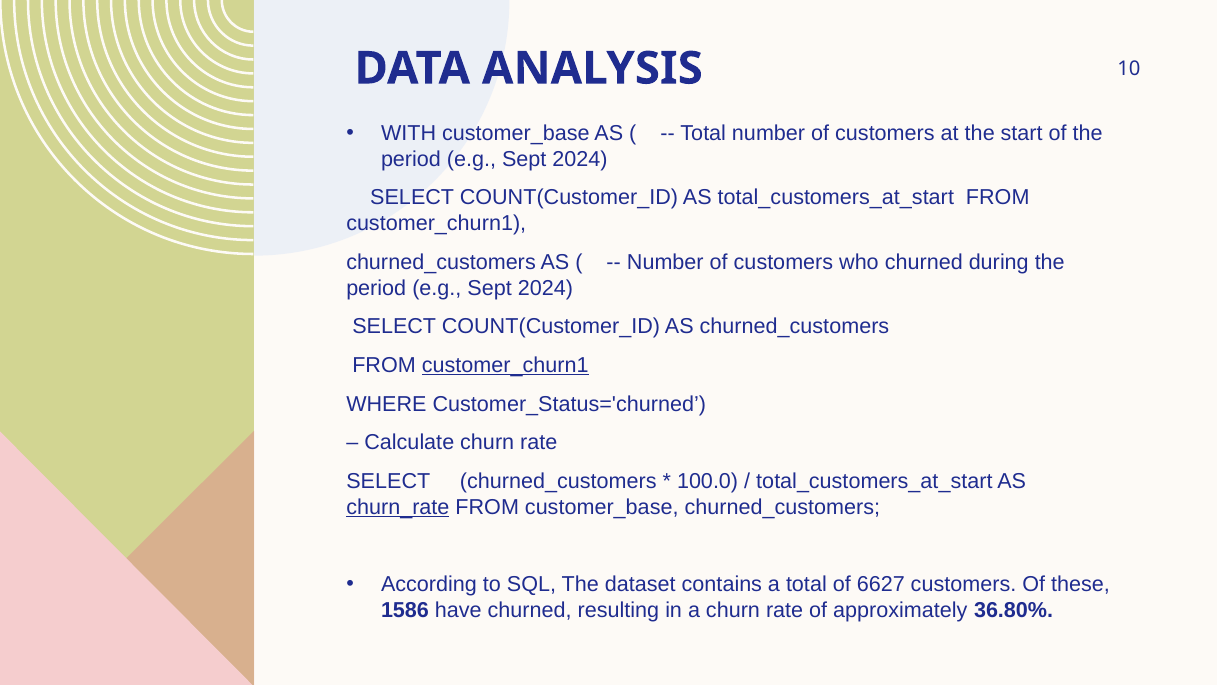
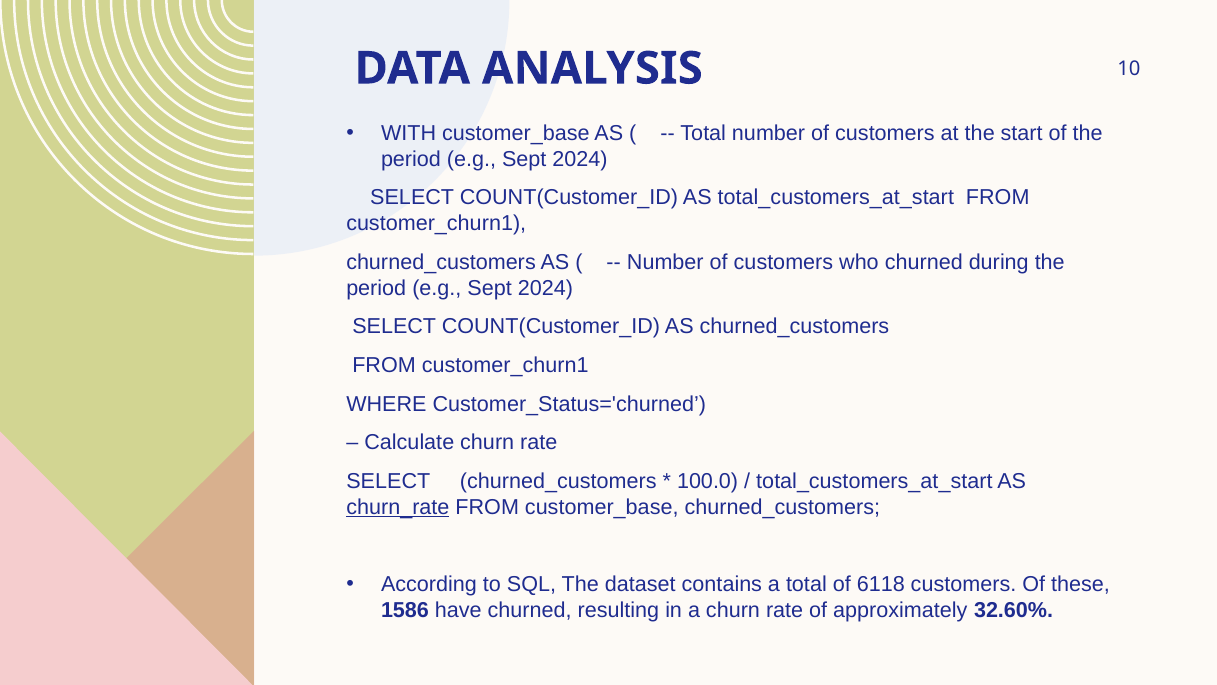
customer_churn1 underline: present -> none (505, 365)
6627: 6627 -> 6118 (881, 584)
36.80%: 36.80% -> 32.60% (1014, 610)
